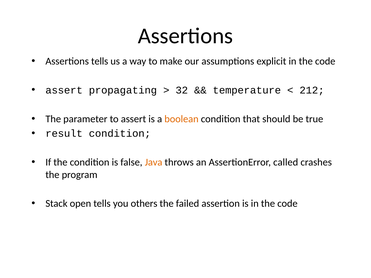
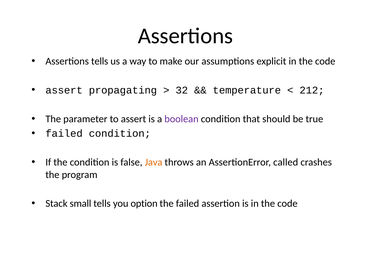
boolean colour: orange -> purple (181, 119)
result: result -> failed (64, 134)
open: open -> small (81, 204)
others: others -> option (144, 204)
